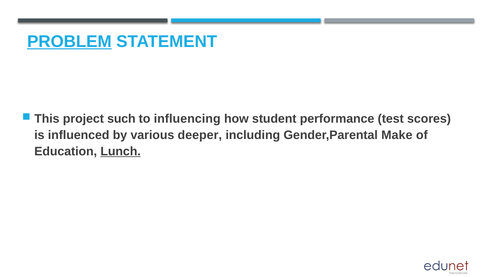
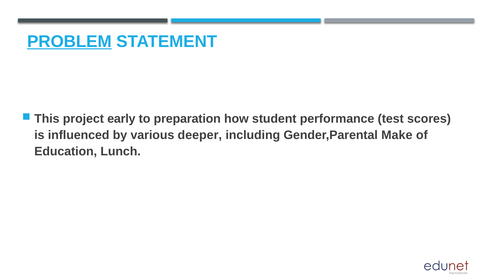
such: such -> early (121, 119)
influencing: influencing -> preparation (187, 119)
Lunch underline: present -> none (121, 151)
